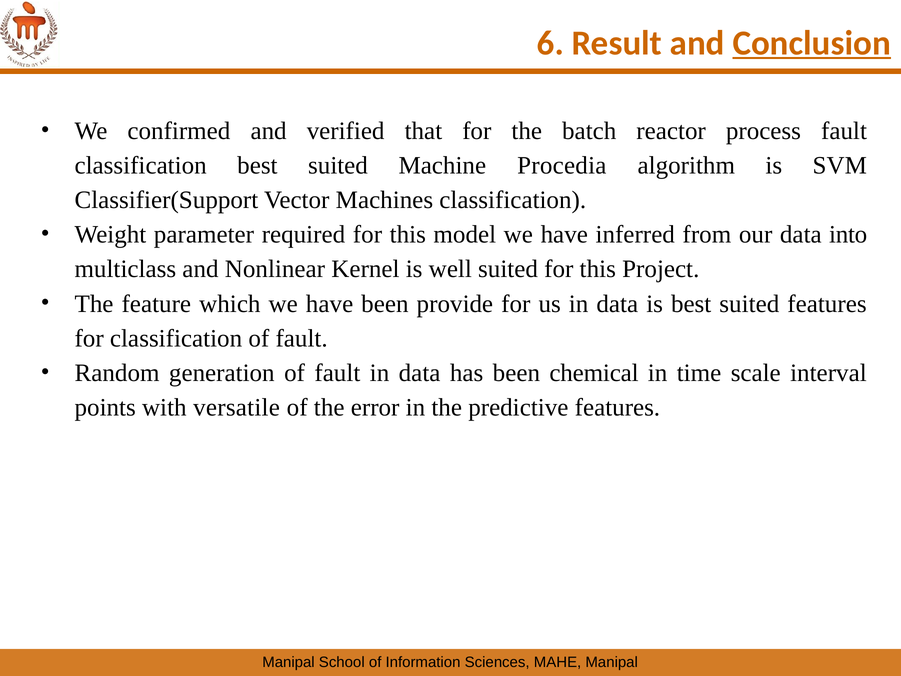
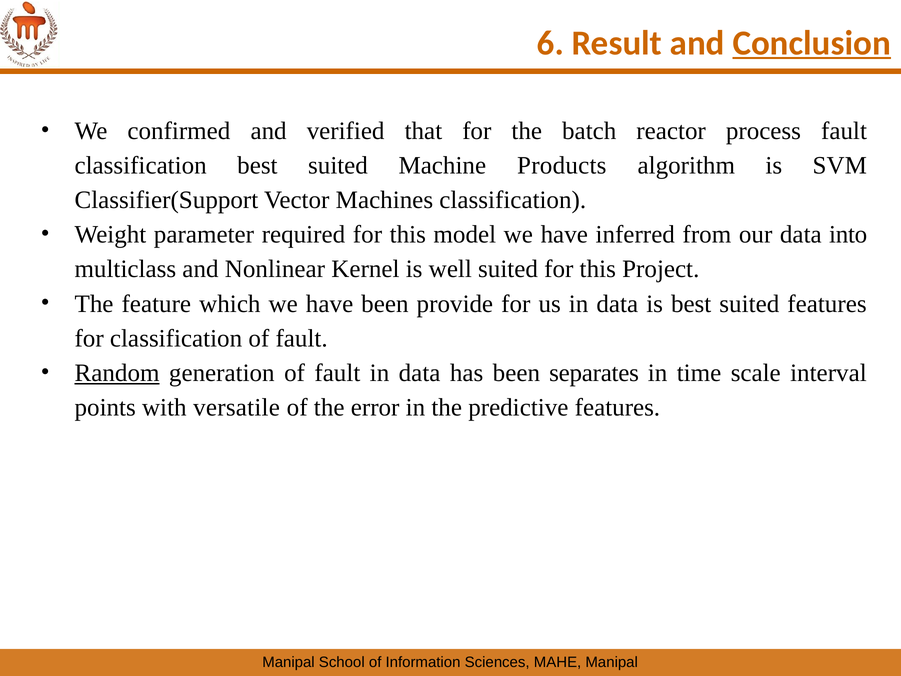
Procedia: Procedia -> Products (562, 165)
Random underline: none -> present (117, 373)
chemical: chemical -> separates (594, 373)
